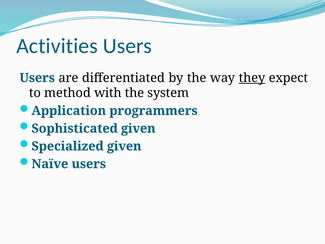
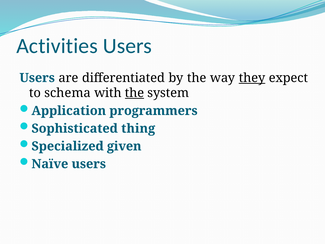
method: method -> schema (68, 93)
the underline: none -> present (135, 93)
Sophisticated given: given -> thing (138, 128)
